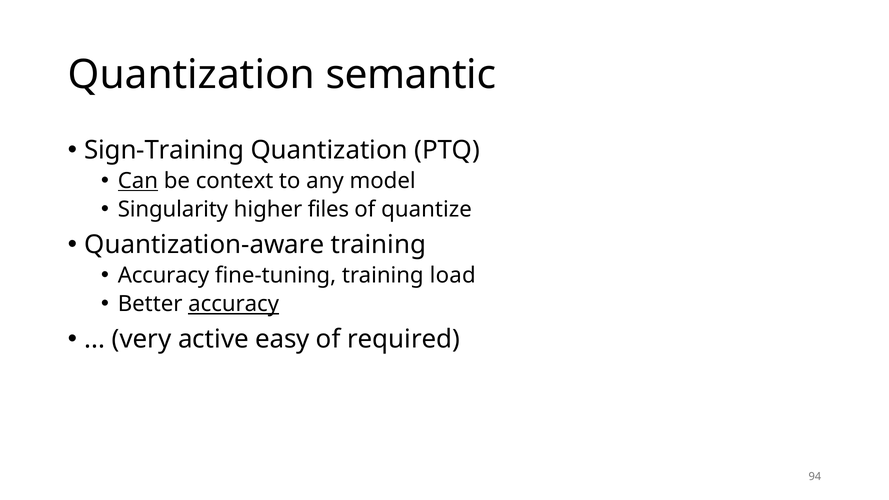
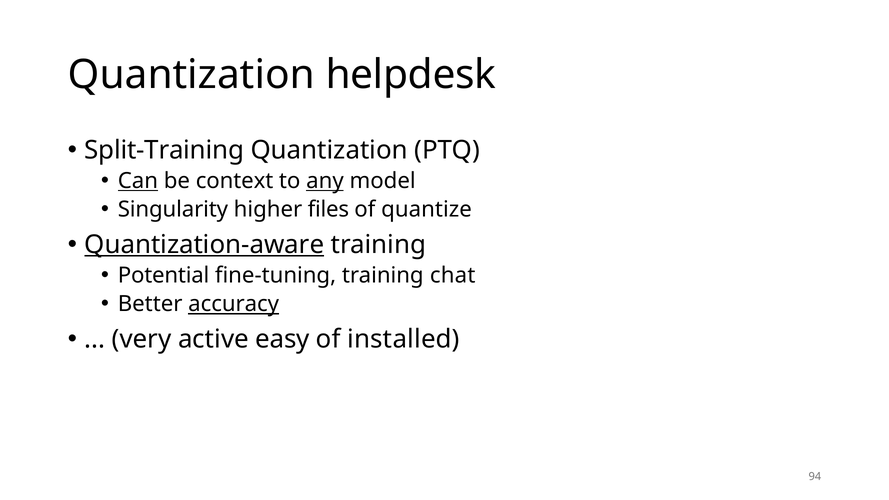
semantic: semantic -> helpdesk (411, 75)
Sign-Training: Sign-Training -> Split-Training (164, 150)
any underline: none -> present (325, 181)
Quantization-aware underline: none -> present (204, 245)
Accuracy: Accuracy -> Potential (164, 275)
load: load -> chat (453, 275)
required: required -> installed (403, 339)
